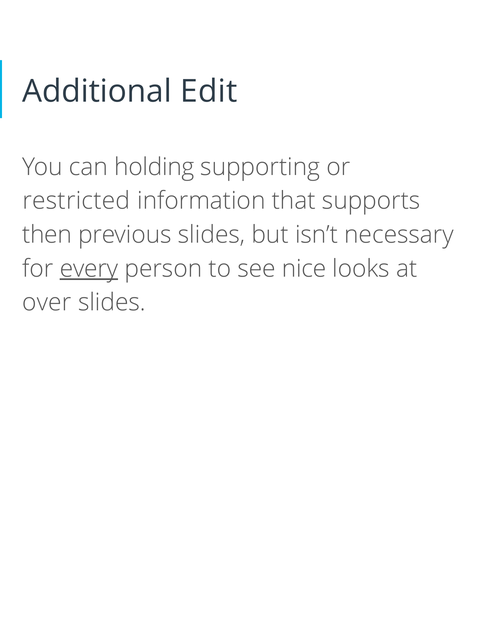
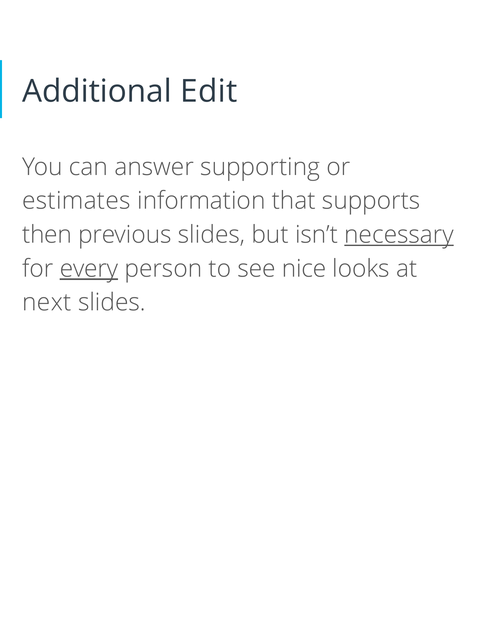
holding: holding -> answer (154, 167)
restricted: restricted -> estimates (76, 201)
necessary underline: none -> present (399, 235)
over: over -> next (47, 302)
